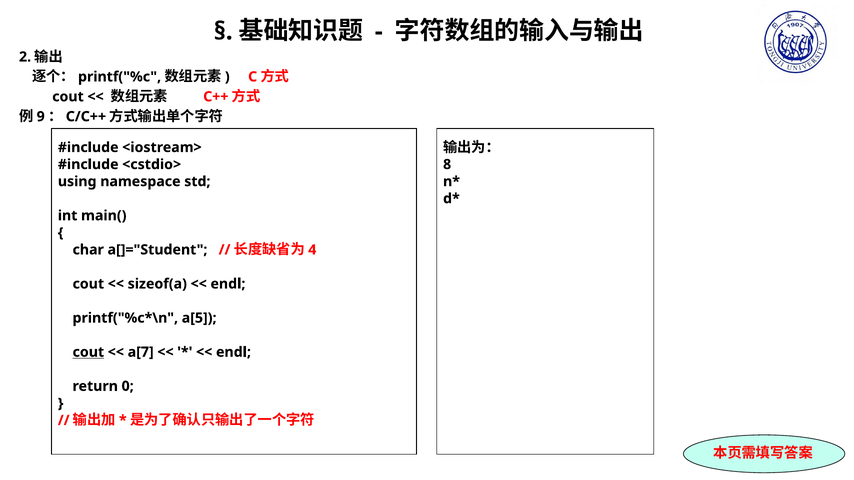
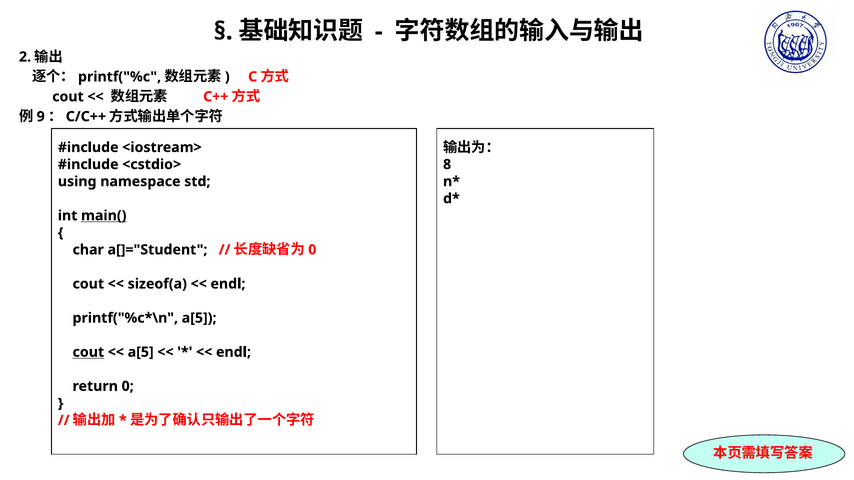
main( underline: none -> present (104, 216)
4: 4 -> 0 (312, 250)
a[7: a[7 -> a[5 (141, 352)
